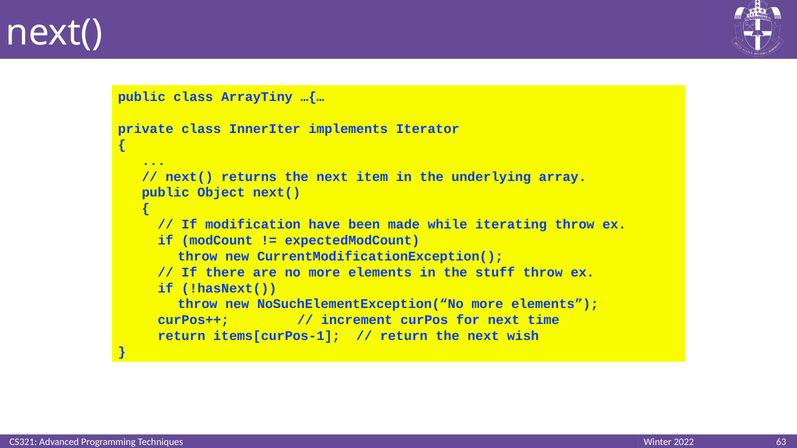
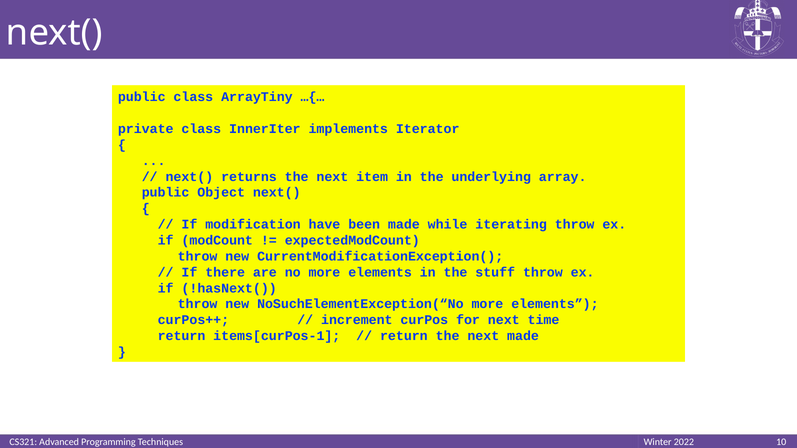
next wish: wish -> made (523, 336)
63: 63 -> 10 (781, 442)
